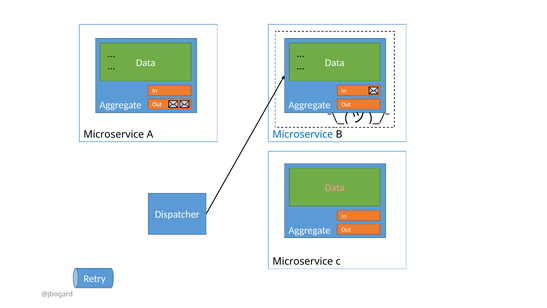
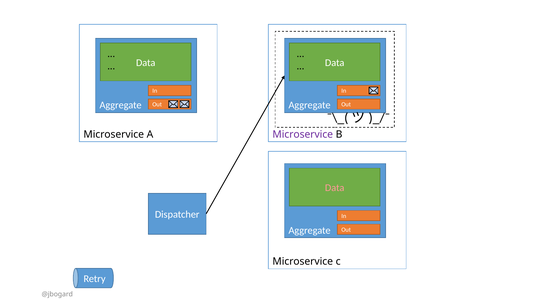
Microservice colour: blue -> purple (303, 134)
